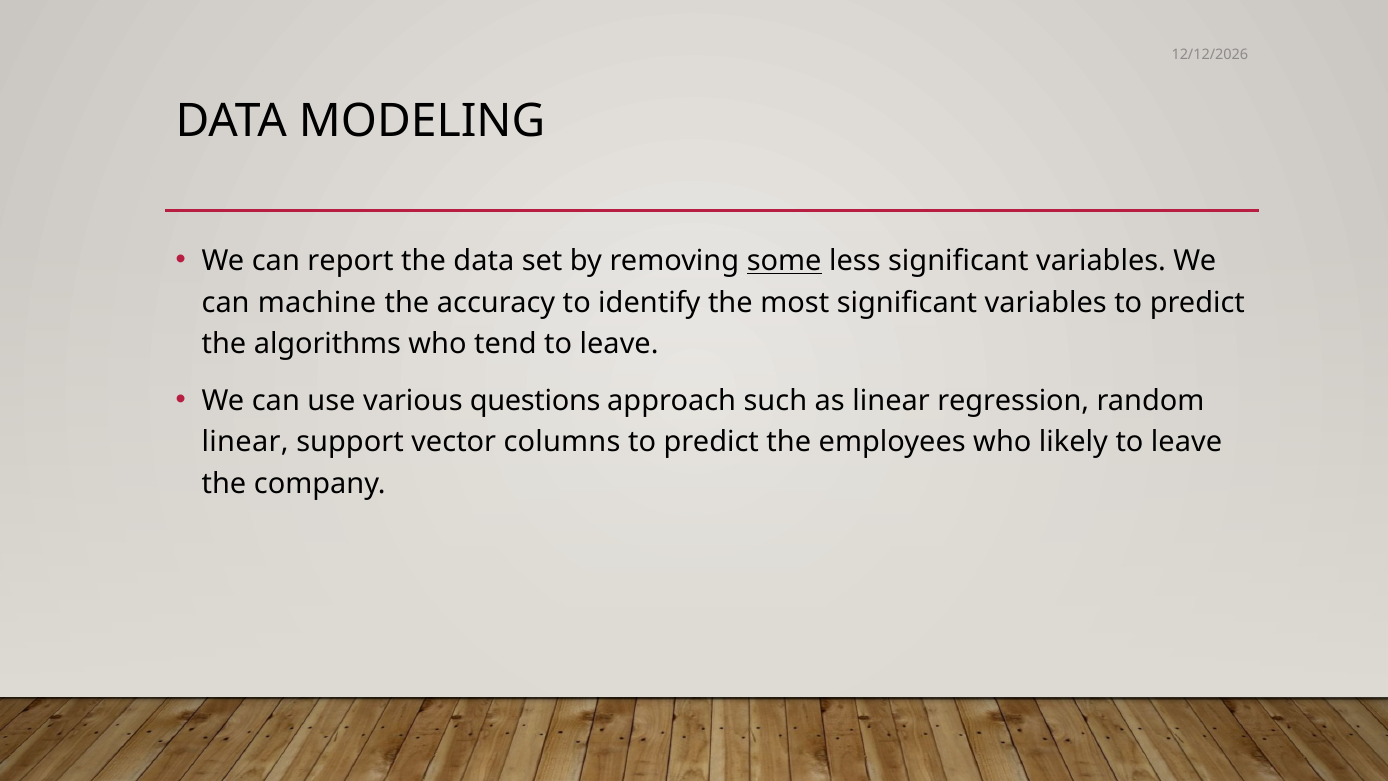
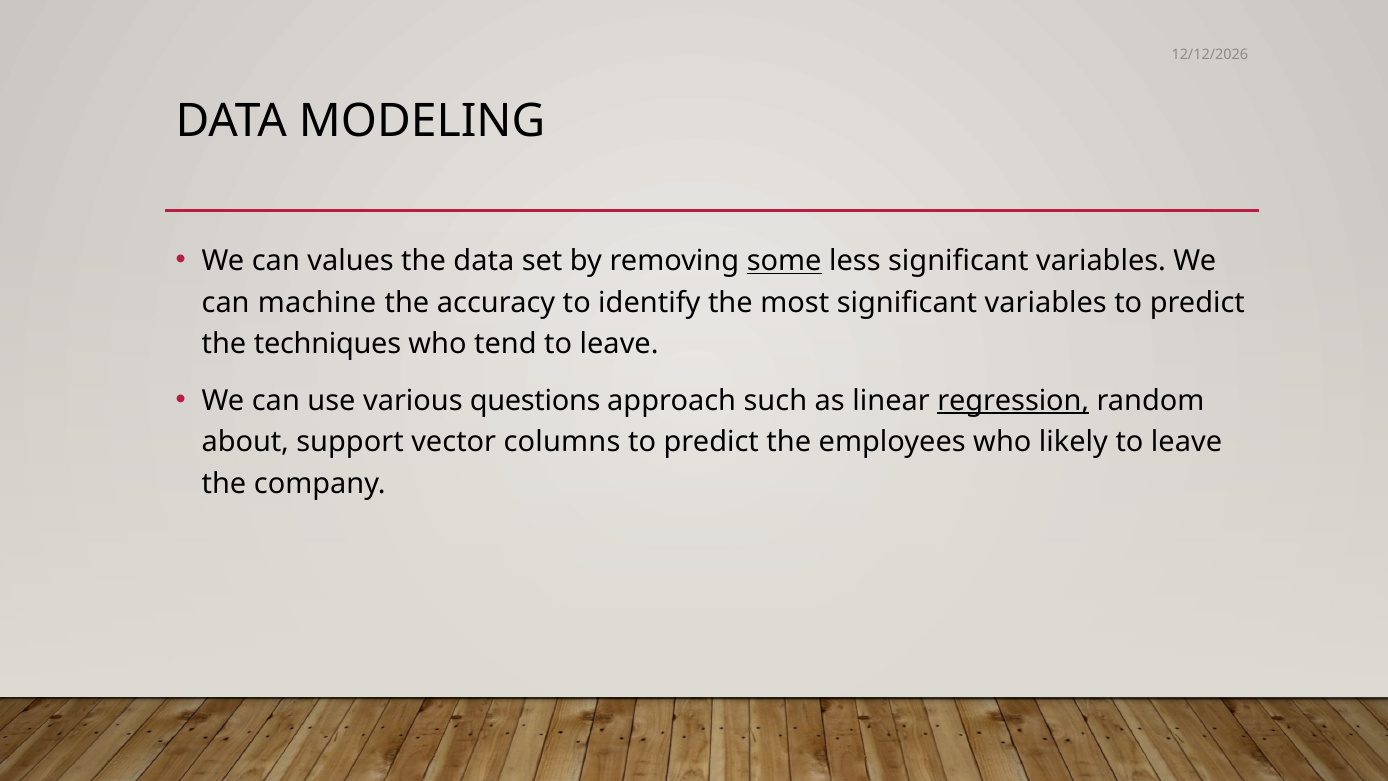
report: report -> values (351, 261)
algorithms: algorithms -> techniques (328, 344)
regression underline: none -> present (1013, 400)
linear: linear -> about (245, 442)
